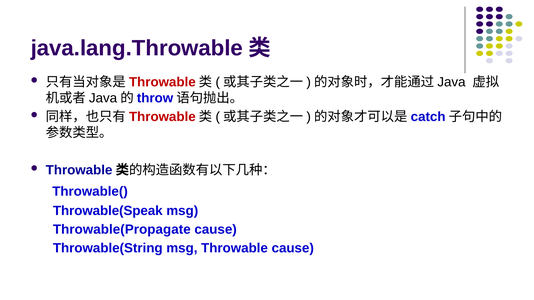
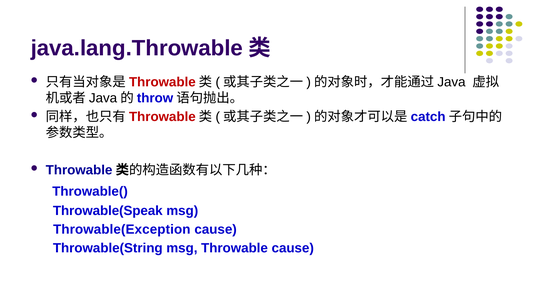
Throwable(Propagate: Throwable(Propagate -> Throwable(Exception (122, 230)
